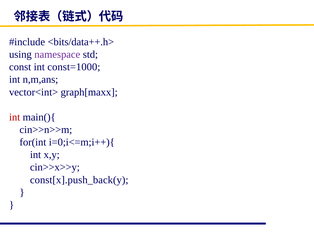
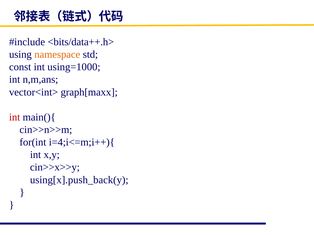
namespace colour: purple -> orange (57, 55)
const=1000: const=1000 -> using=1000 (74, 67)
i=0;i<=m;i++){: i=0;i<=m;i++){ -> i=4;i<=m;i++){ (82, 143)
const[x].push_back(y: const[x].push_back(y -> using[x].push_back(y (79, 180)
